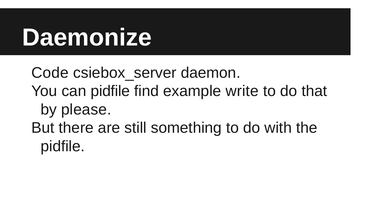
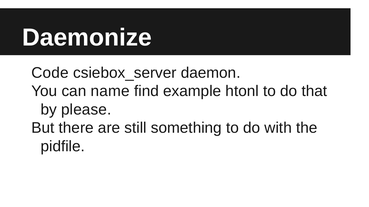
can pidfile: pidfile -> name (110, 91)
write: write -> htonl (242, 91)
